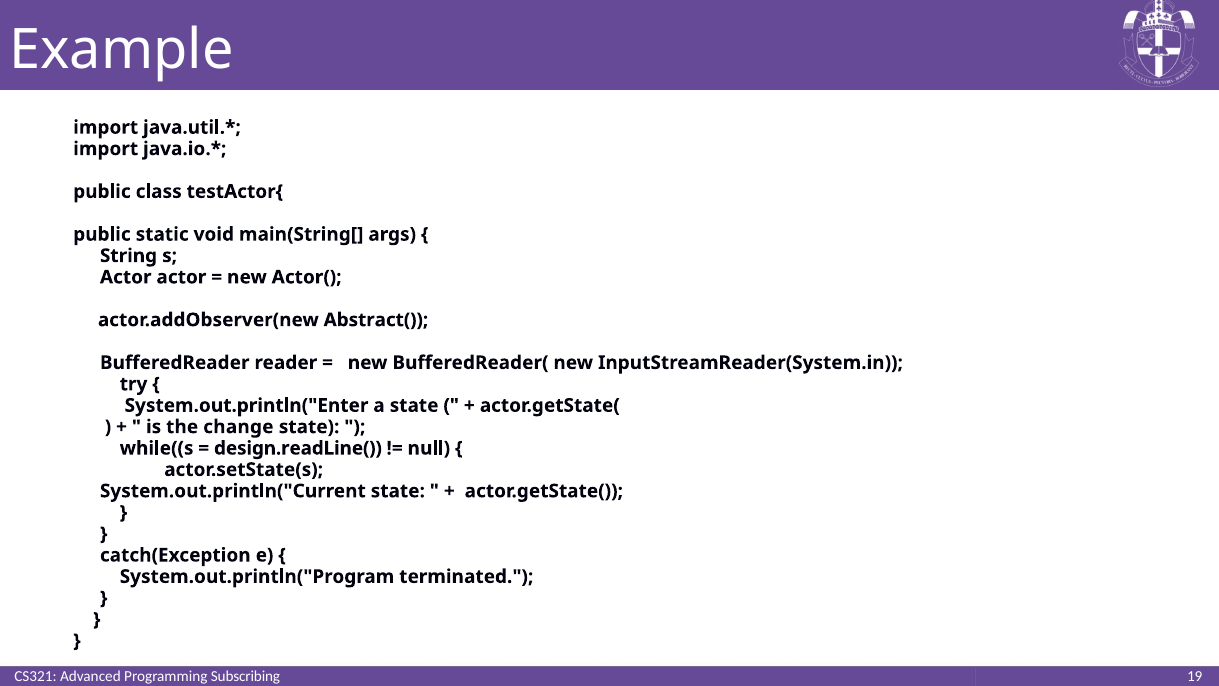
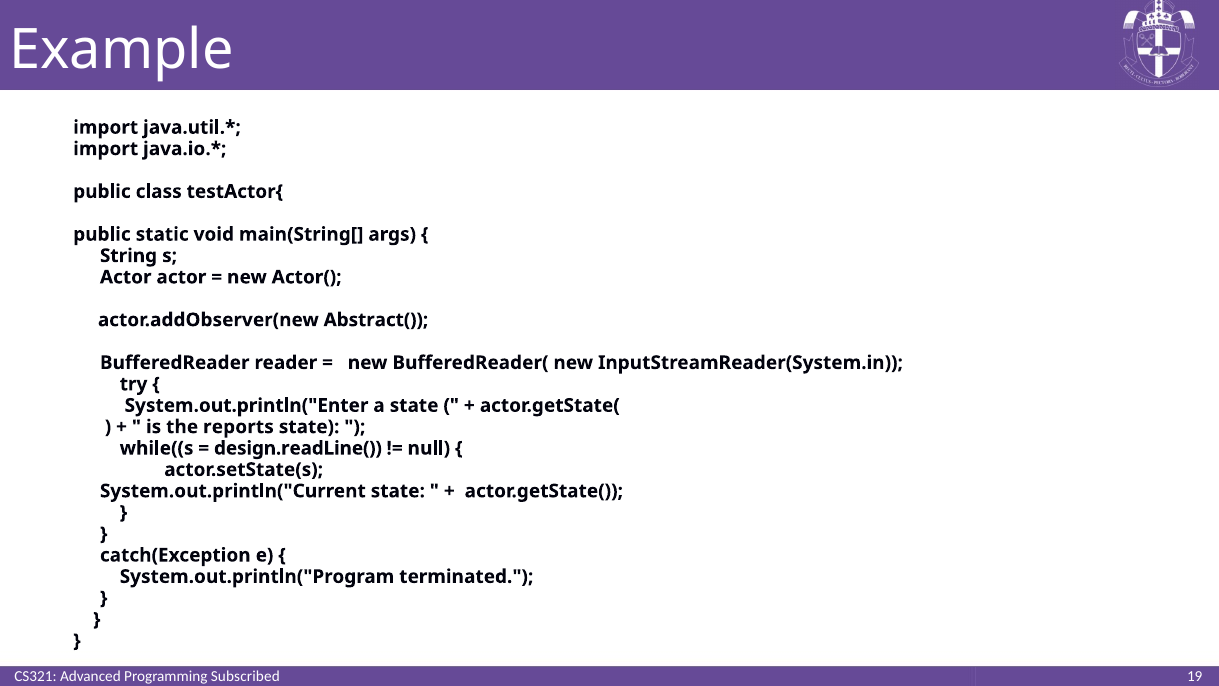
change: change -> reports (238, 427)
Subscribing: Subscribing -> Subscribed (245, 676)
